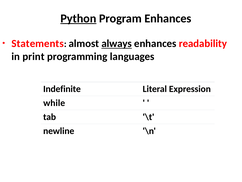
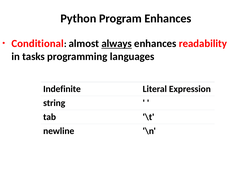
Python underline: present -> none (78, 18)
Statements: Statements -> Conditional (38, 43)
print: print -> tasks (34, 56)
while: while -> string (54, 103)
